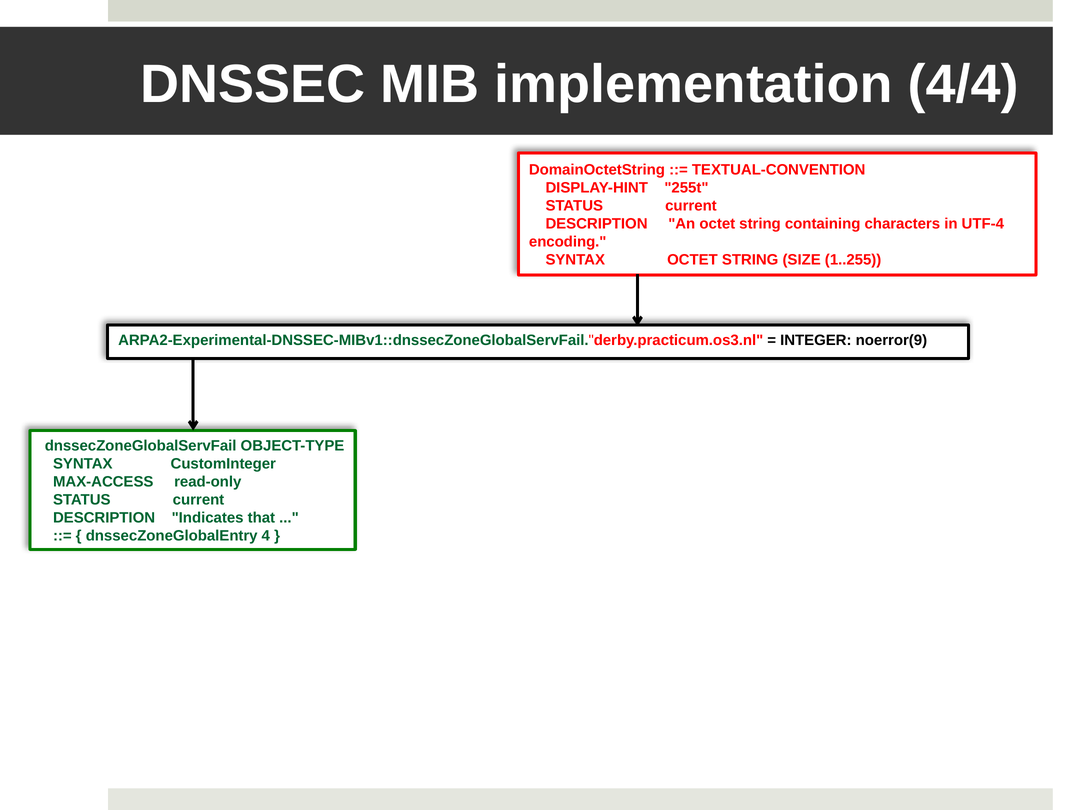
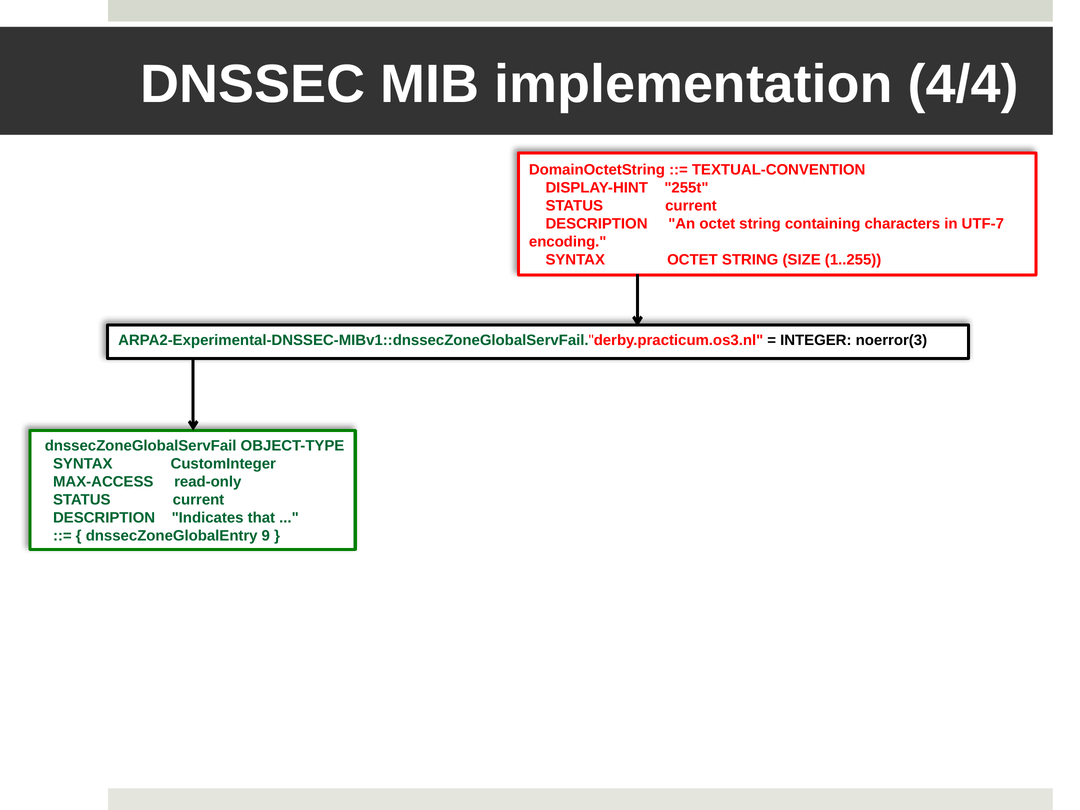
UTF-4: UTF-4 -> UTF-7 (983, 224)
noerror(9: noerror(9 -> noerror(3 (891, 340)
4: 4 -> 9 (266, 536)
